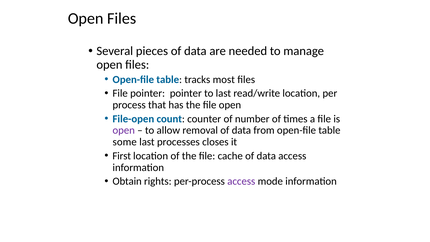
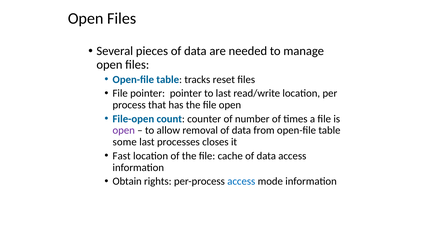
most: most -> reset (224, 79)
First: First -> Fast (122, 156)
access colour: purple -> blue (241, 181)
